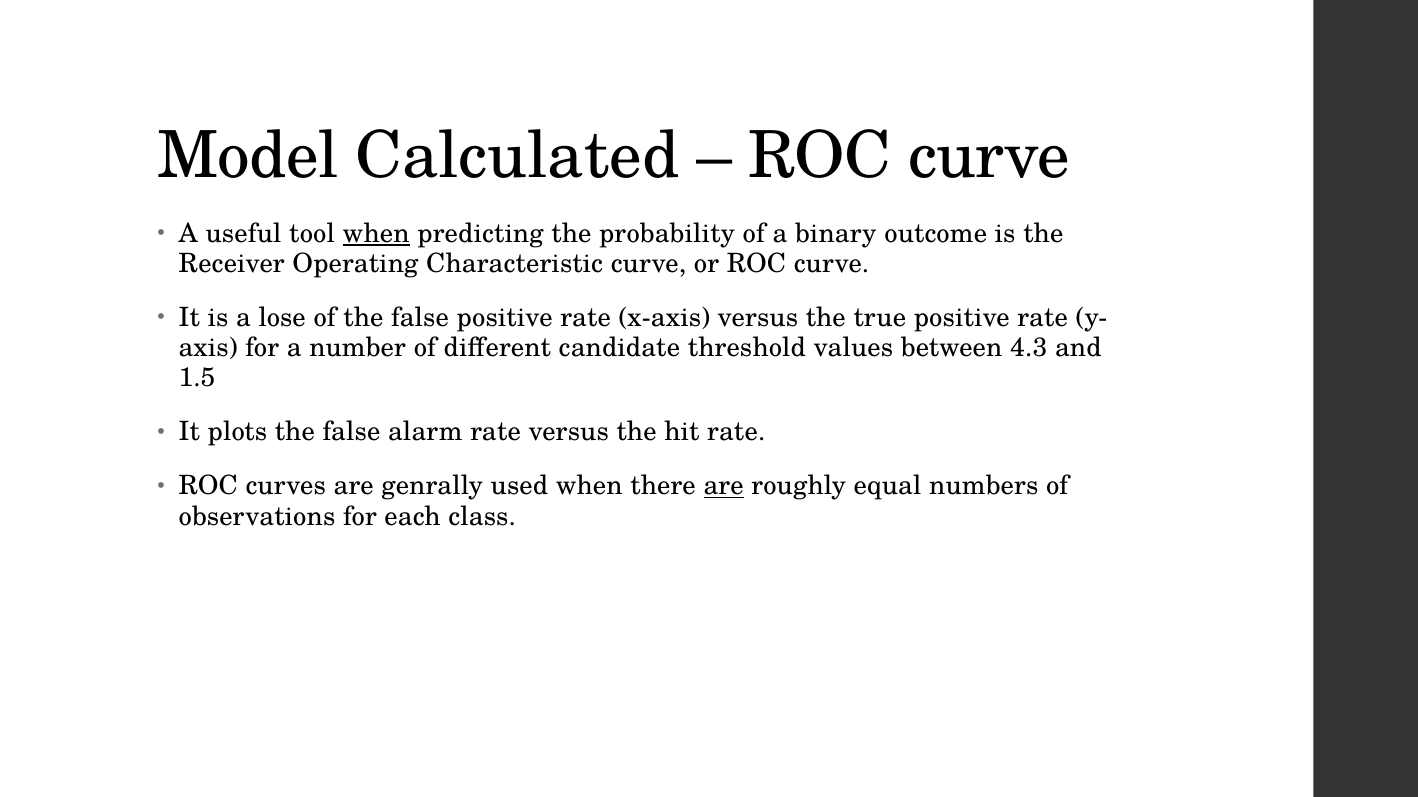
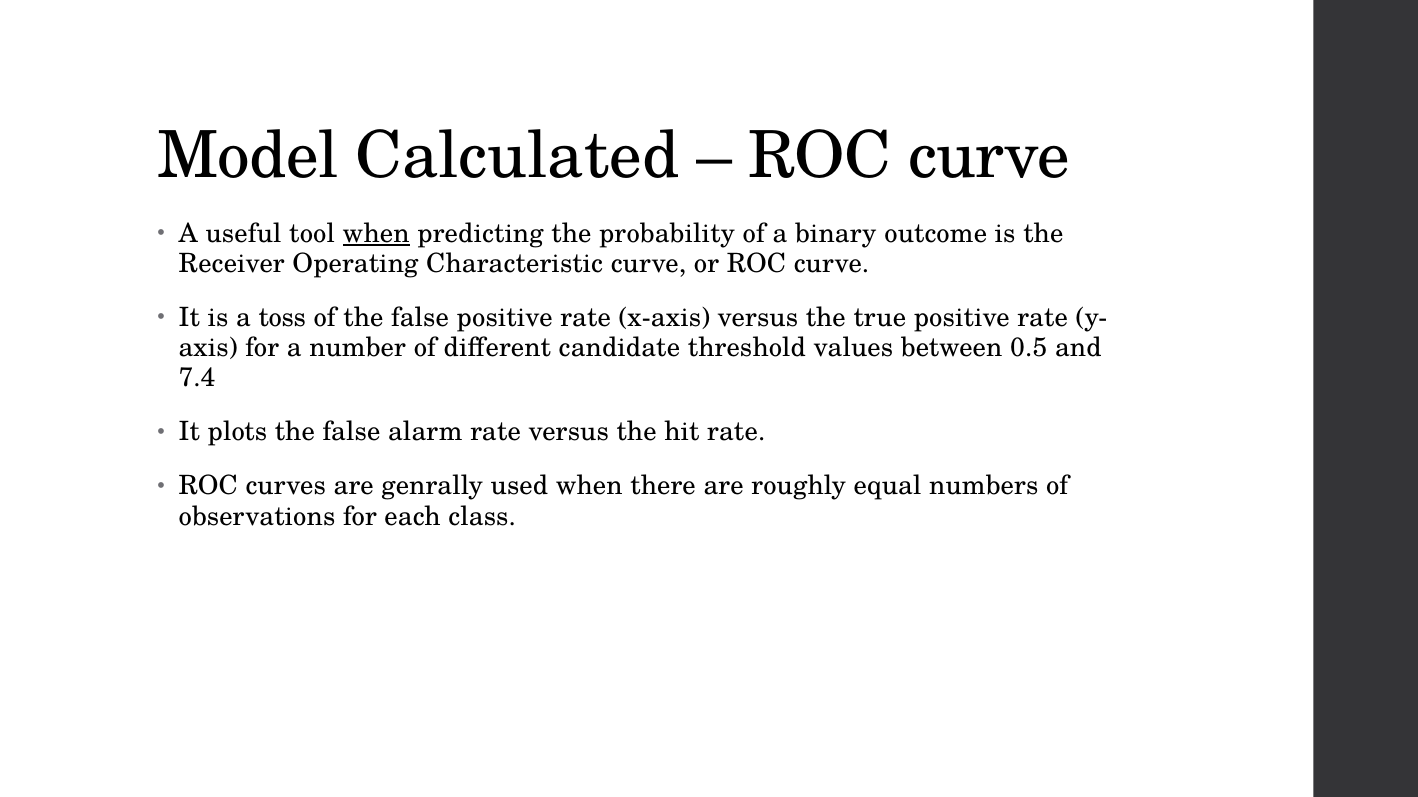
lose: lose -> toss (282, 318)
4.3: 4.3 -> 0.5 (1029, 348)
1.5: 1.5 -> 7.4 (197, 378)
are underline: present -> none (724, 486)
